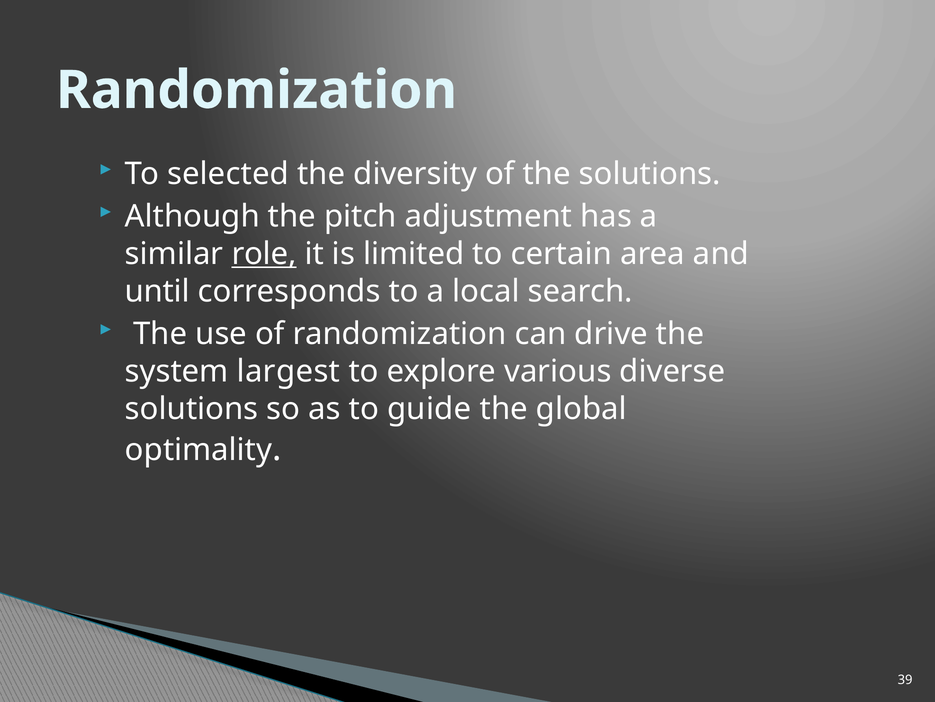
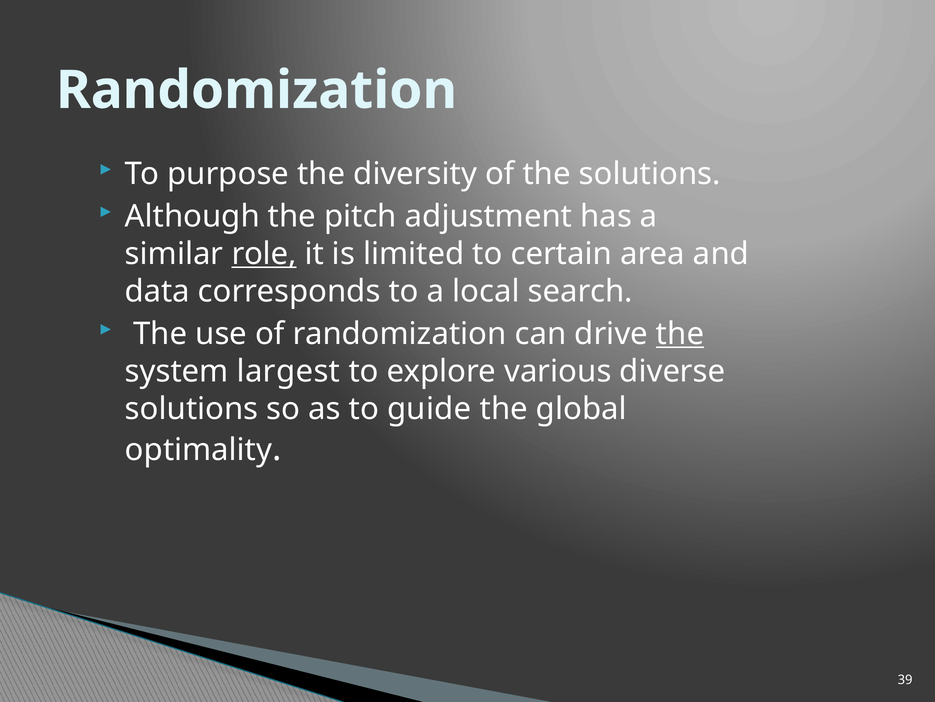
selected: selected -> purpose (228, 174)
until: until -> data (157, 291)
the underline: none -> present (680, 334)
